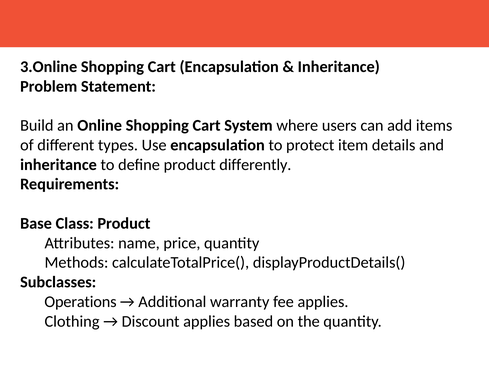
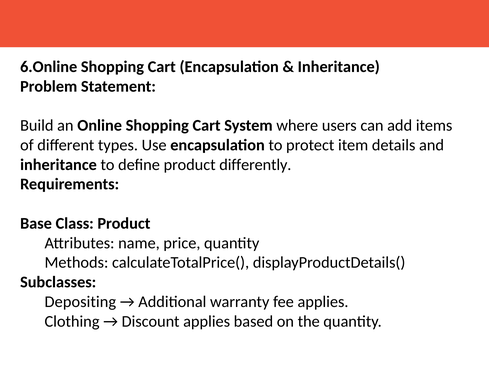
3.Online: 3.Online -> 6.Online (49, 67)
Operations: Operations -> Depositing (80, 302)
